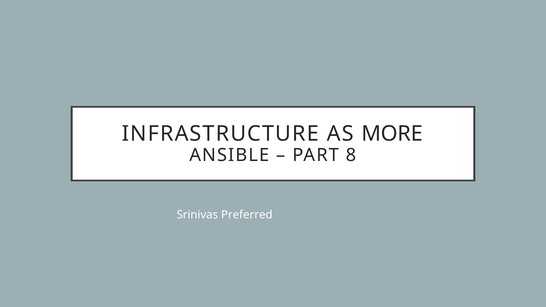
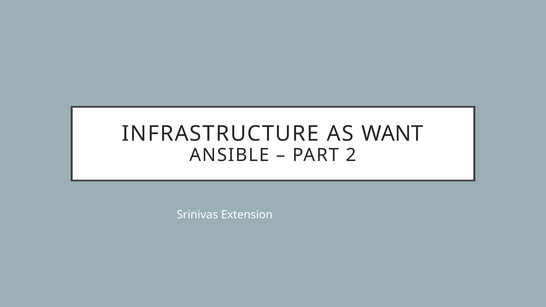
MORE: MORE -> WANT (392, 134)
8: 8 -> 2 (351, 155)
Preferred: Preferred -> Extension (247, 215)
